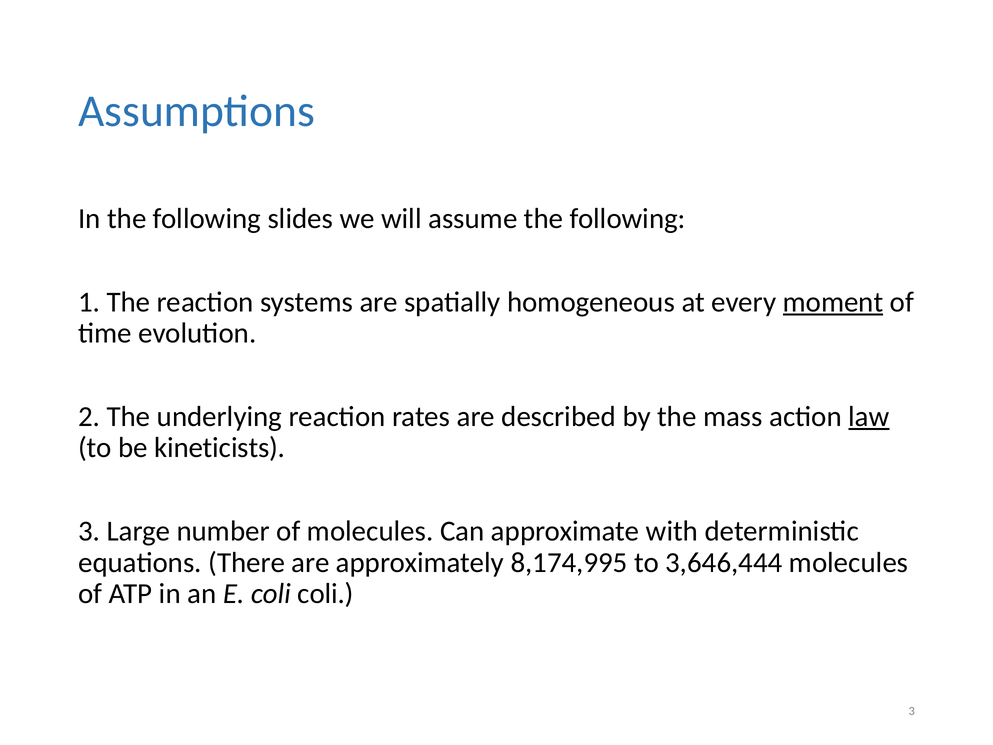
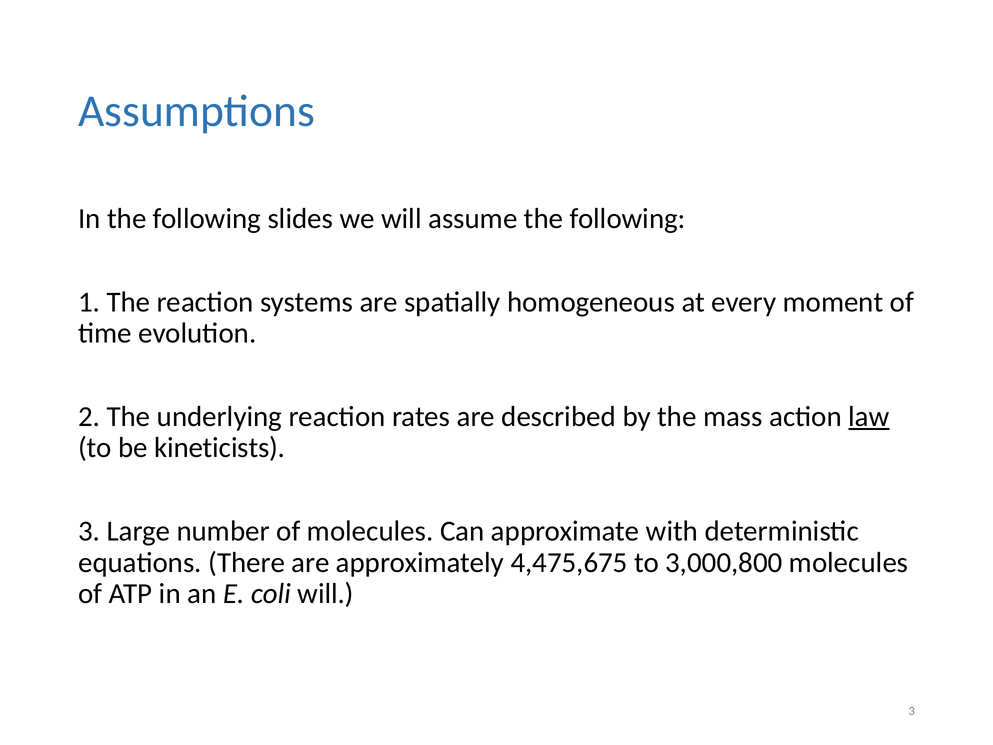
moment underline: present -> none (833, 302)
8,174,995: 8,174,995 -> 4,475,675 (569, 562)
3,646,444: 3,646,444 -> 3,000,800 (724, 562)
coli coli: coli -> will (325, 594)
